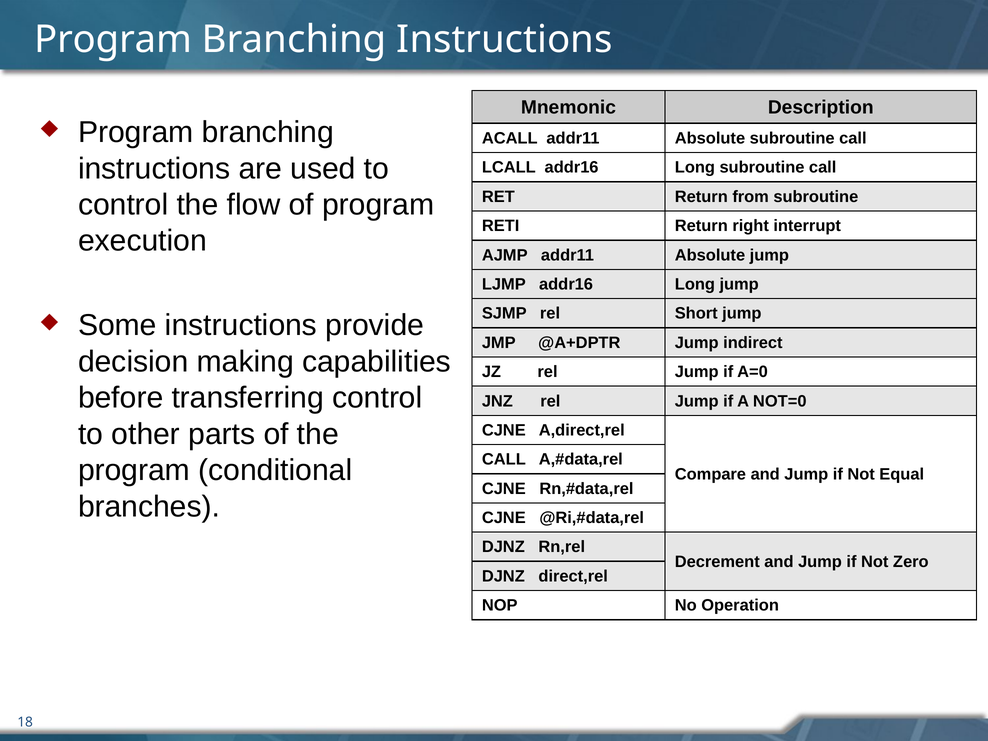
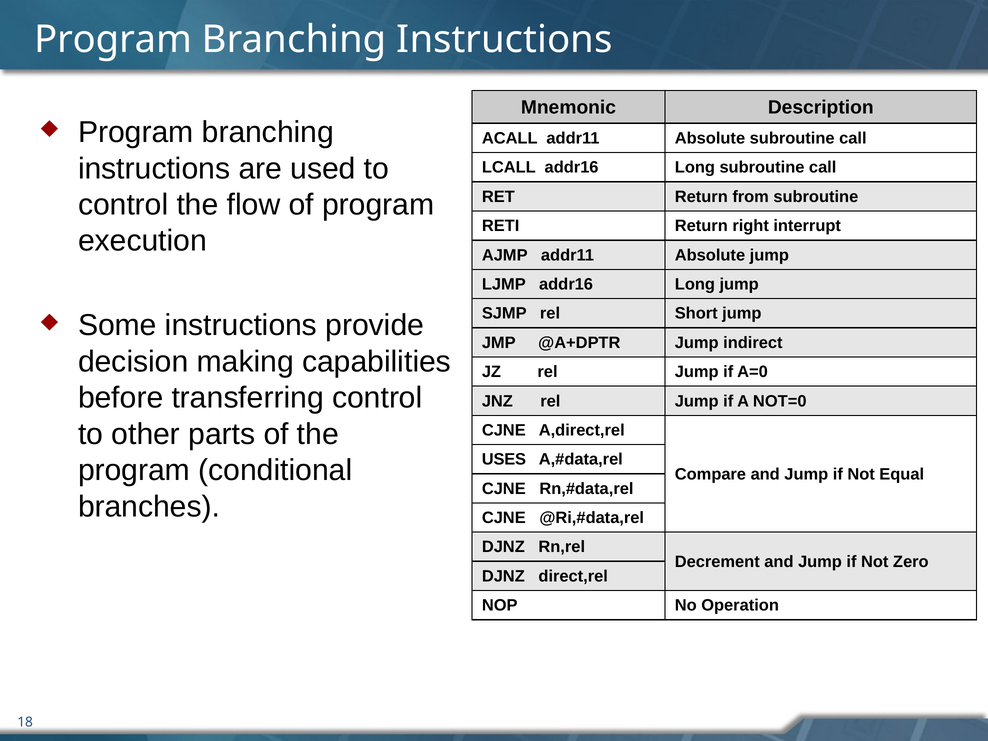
CALL: CALL -> USES (504, 459)
